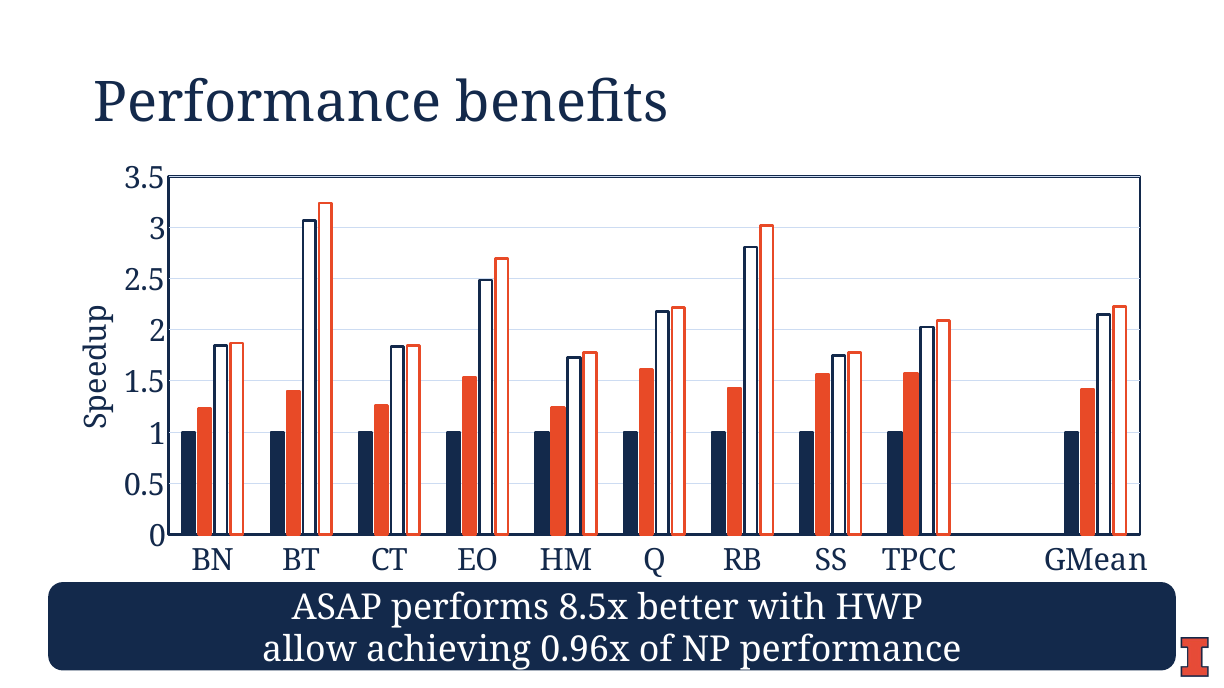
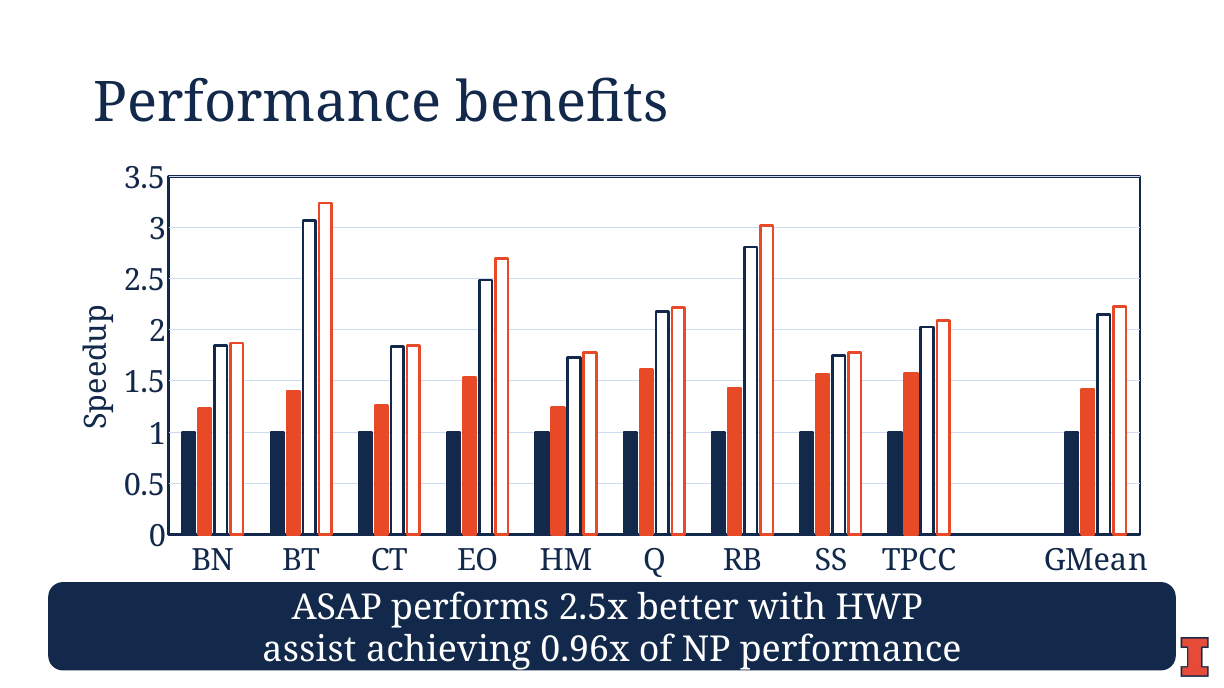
8.5x: 8.5x -> 2.5x (593, 608)
allow: allow -> assist (309, 651)
